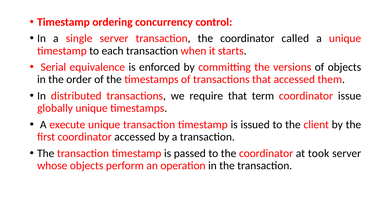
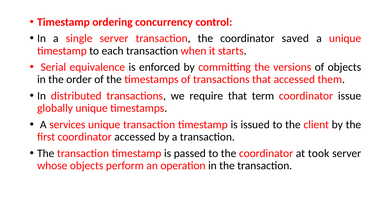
called: called -> saved (295, 38)
execute: execute -> services (67, 125)
